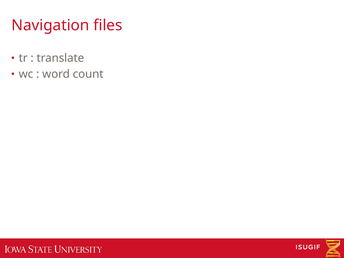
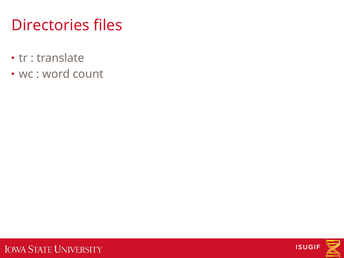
Navigation: Navigation -> Directories (50, 25)
